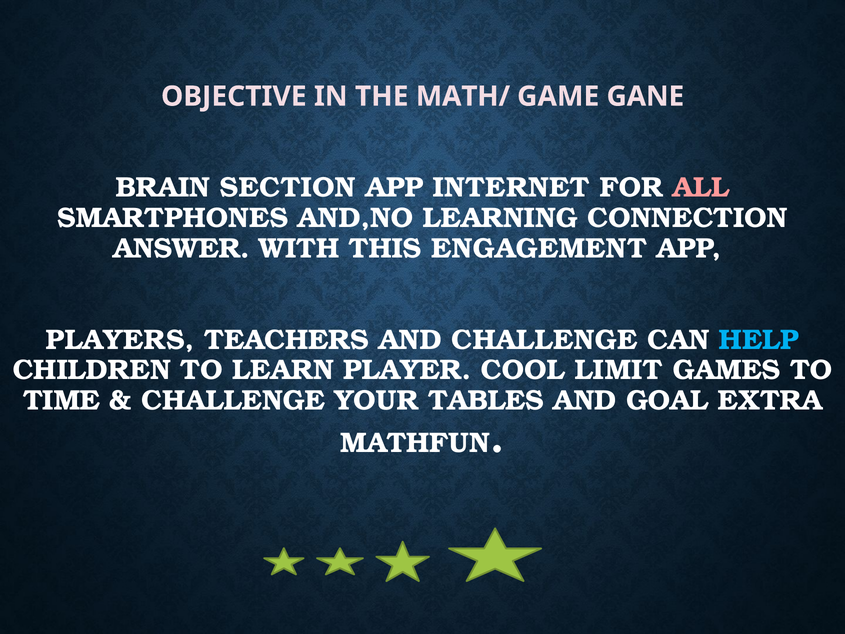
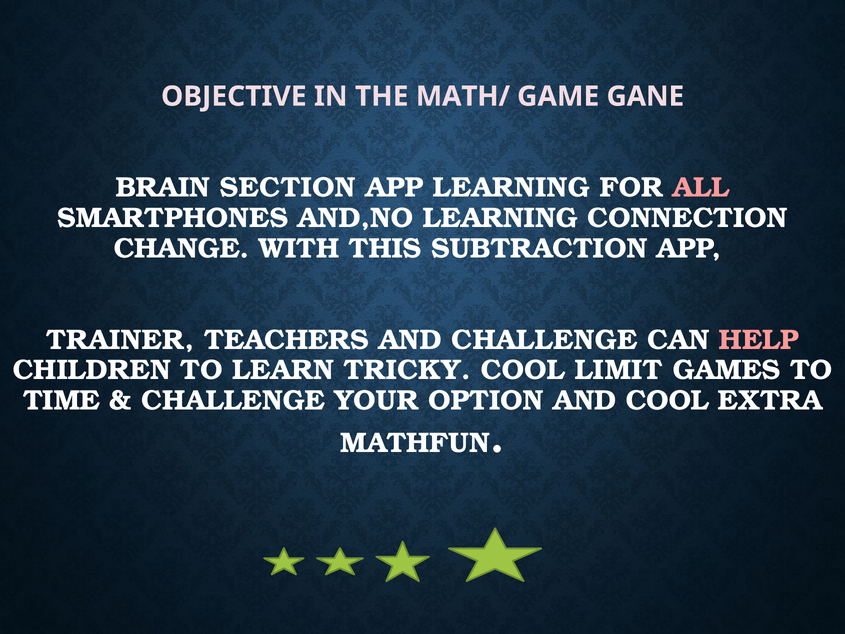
APP INTERNET: INTERNET -> LEARNING (511, 188)
ANSWER: ANSWER -> CHANGE (182, 248)
ENGAGEMENT: ENGAGEMENT -> SUBTRACTION (539, 248)
PLAYERS: PLAYERS -> TRAINER (120, 340)
HELP colour: light blue -> pink (759, 340)
PLAYER: PLAYER -> TRICKY (407, 370)
TABLES: TABLES -> OPTION (486, 400)
AND GOAL: GOAL -> COOL (667, 400)
